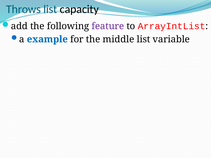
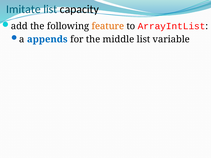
Throws: Throws -> Imitate (23, 9)
feature colour: purple -> orange (108, 26)
example: example -> appends (47, 39)
